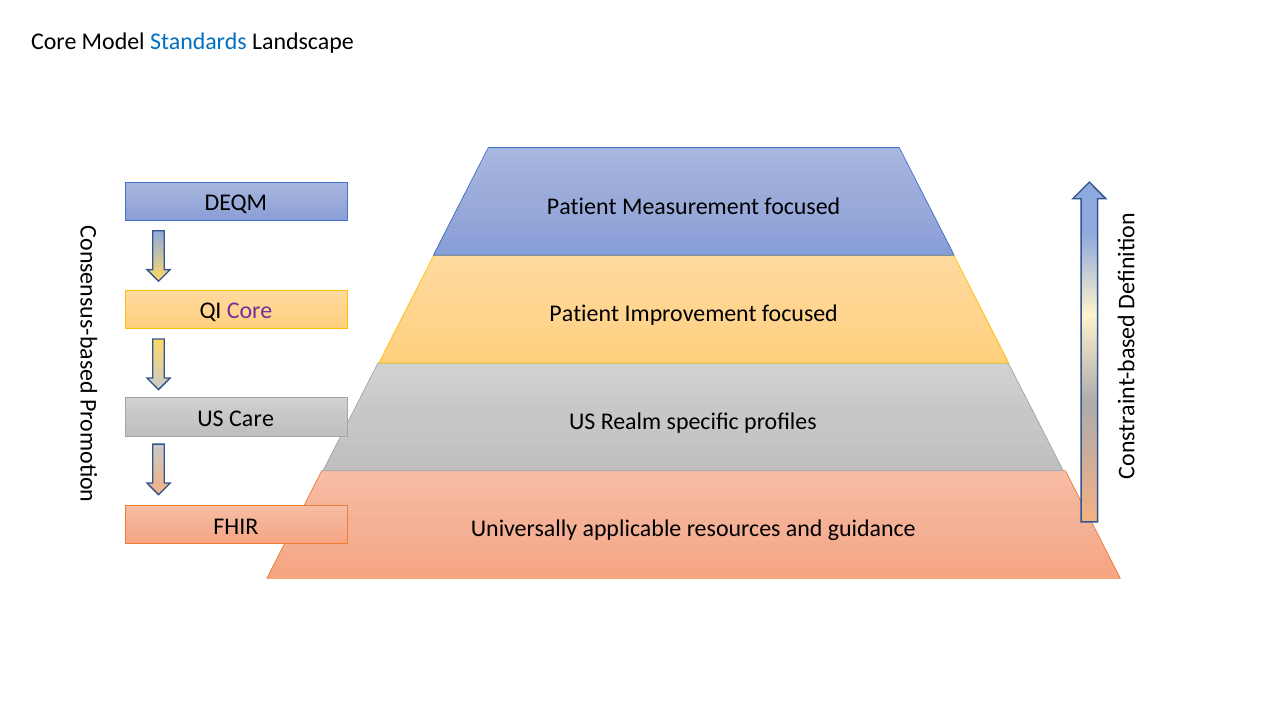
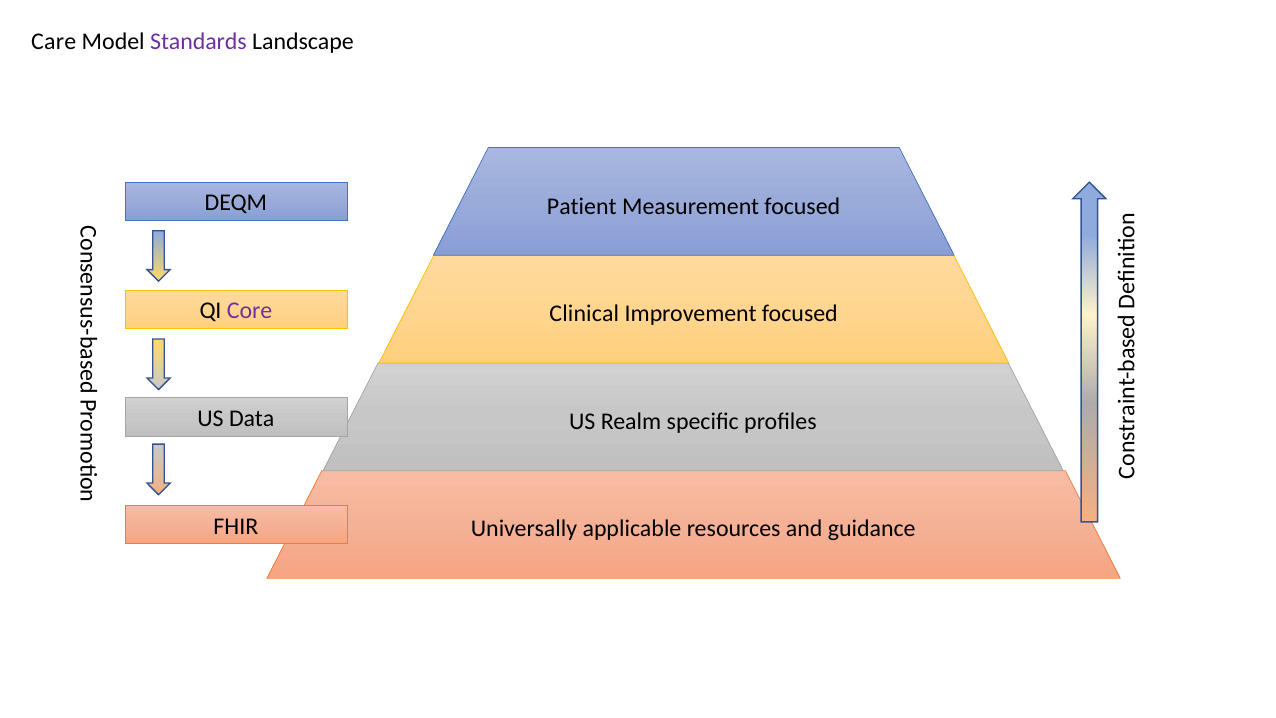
Core: Core -> Care (54, 42)
Standards colour: blue -> purple (198, 42)
Patient: Patient -> Clinical (584, 314)
Care: Care -> Data (252, 418)
